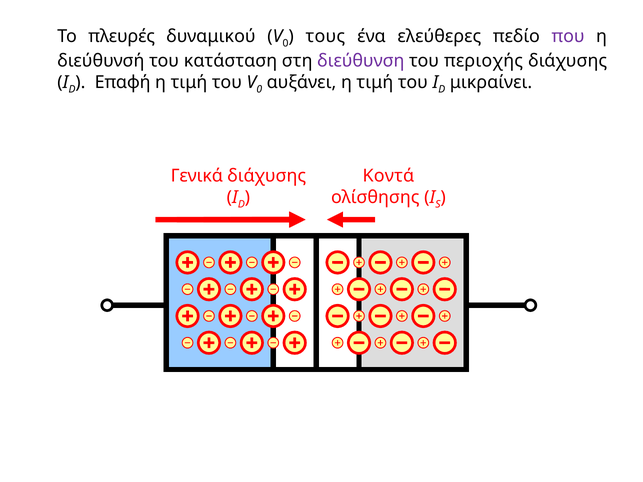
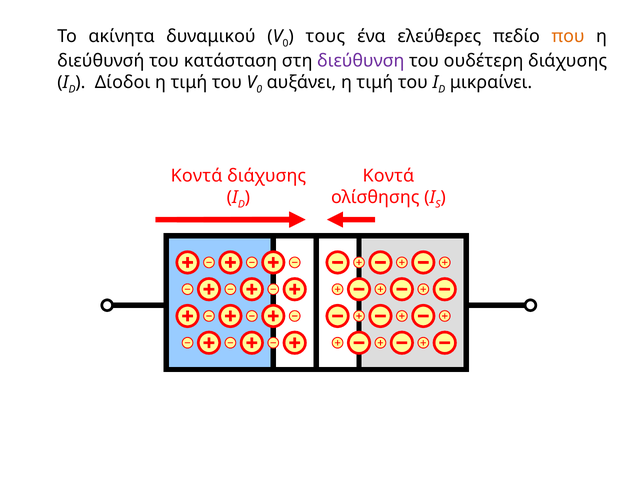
πλευρές: πλευρές -> ακίνητα (122, 36)
που colour: purple -> orange (568, 36)
περιοχής: περιοχής -> ουδέτερη (484, 61)
Επαφή: Επαφή -> Δίοδοι (123, 82)
Γενικά: Γενικά -> Κοντά (197, 176)
